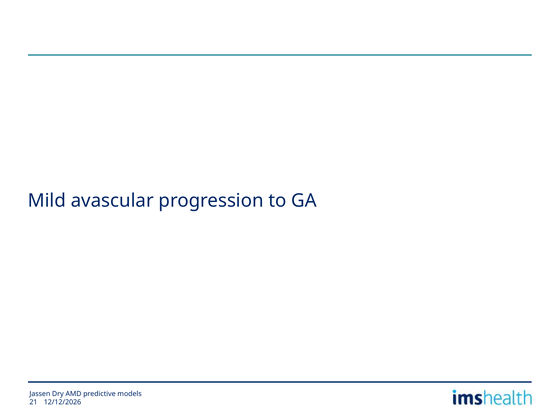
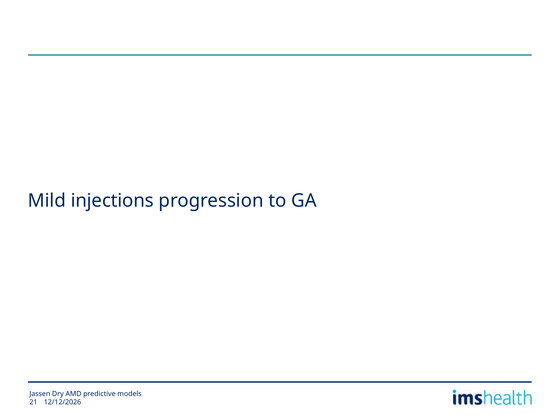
avascular: avascular -> injections (112, 201)
